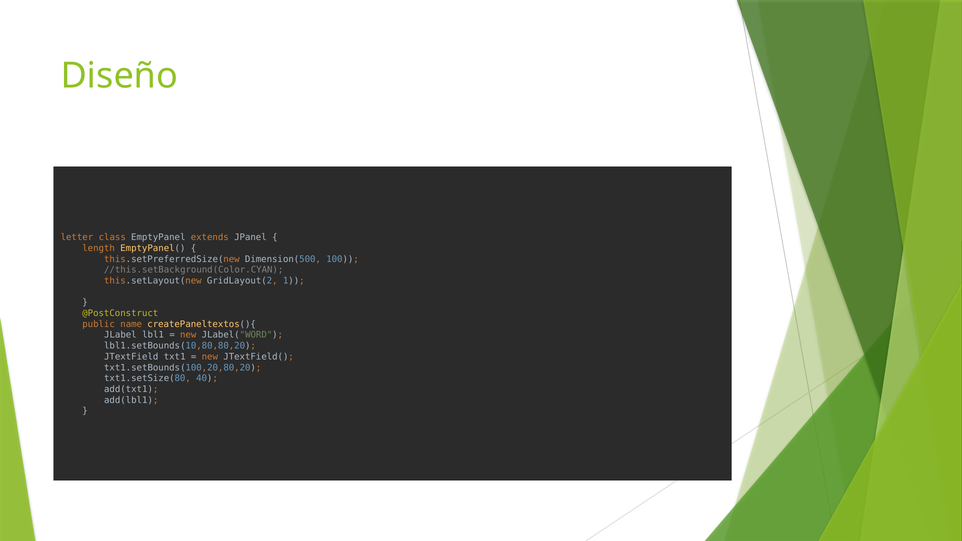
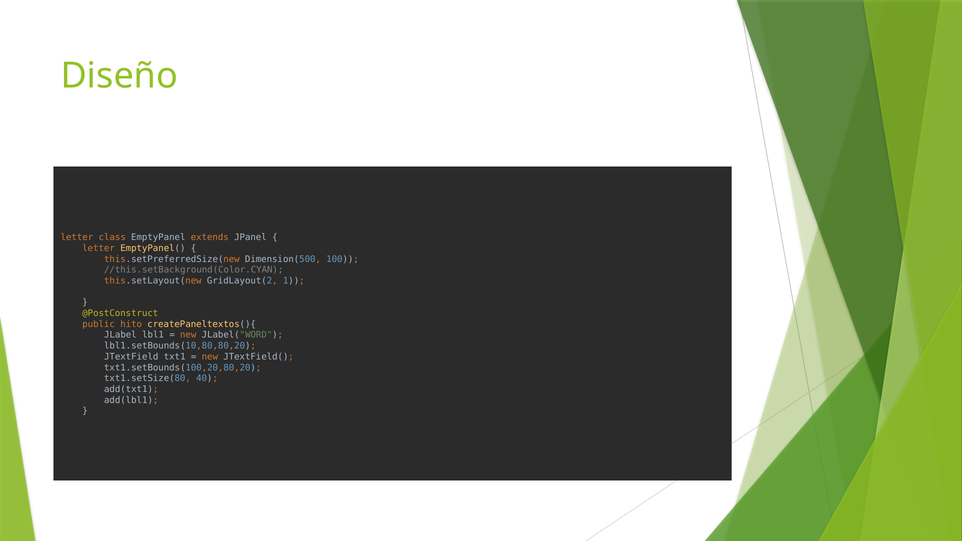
length: length -> letter (99, 248)
name: name -> hito (131, 324)
